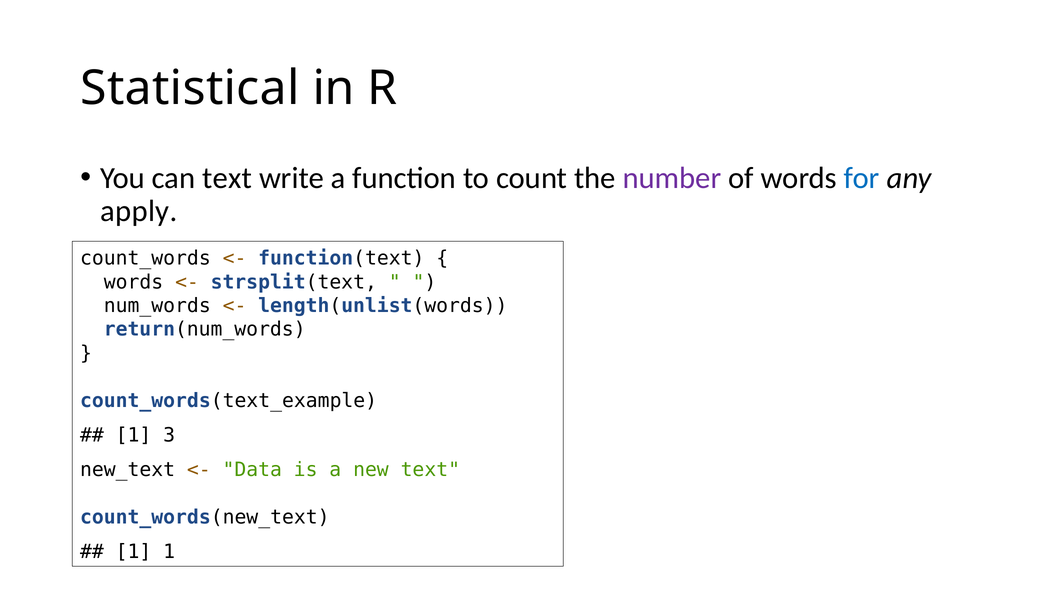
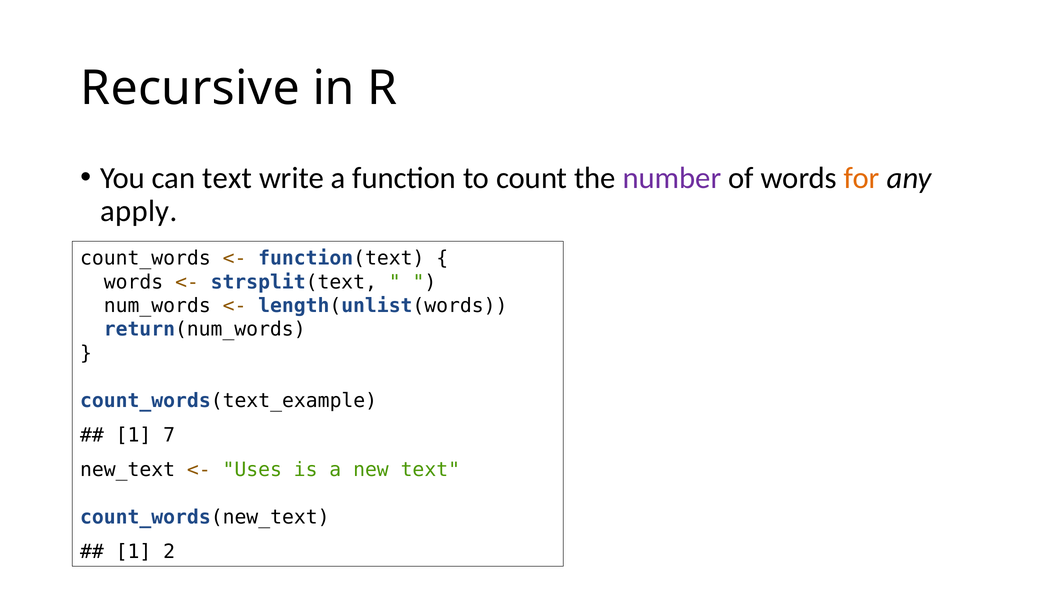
Statistical: Statistical -> Recursive (190, 88)
for colour: blue -> orange (862, 178)
3: 3 -> 7 (169, 435)
Data: Data -> Uses (252, 470)
1 1: 1 -> 2 (169, 552)
